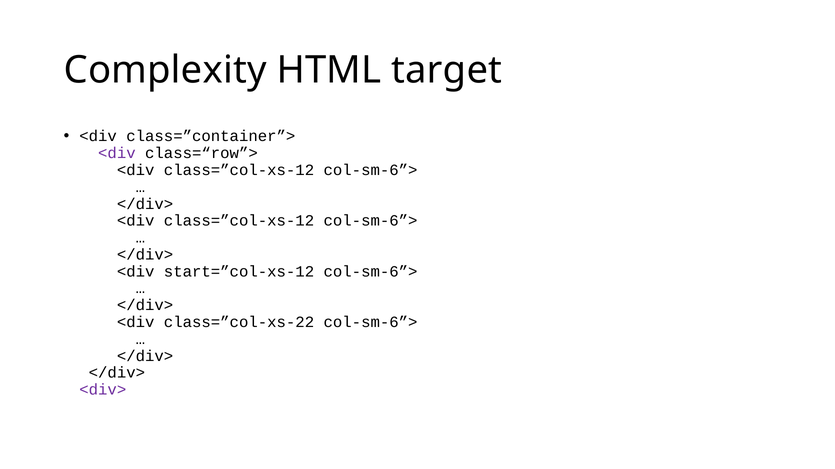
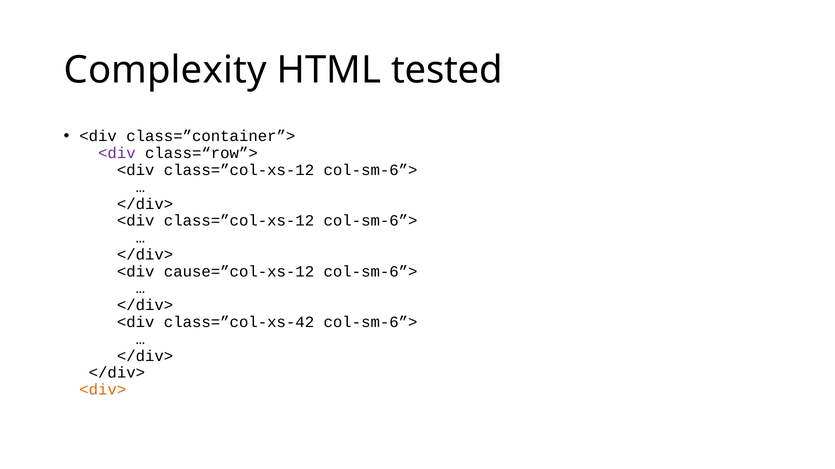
target: target -> tested (447, 70)
start=”col-xs-12: start=”col-xs-12 -> cause=”col-xs-12 (239, 272)
class=”col-xs-22: class=”col-xs-22 -> class=”col-xs-42 (239, 323)
<div> colour: purple -> orange (103, 390)
